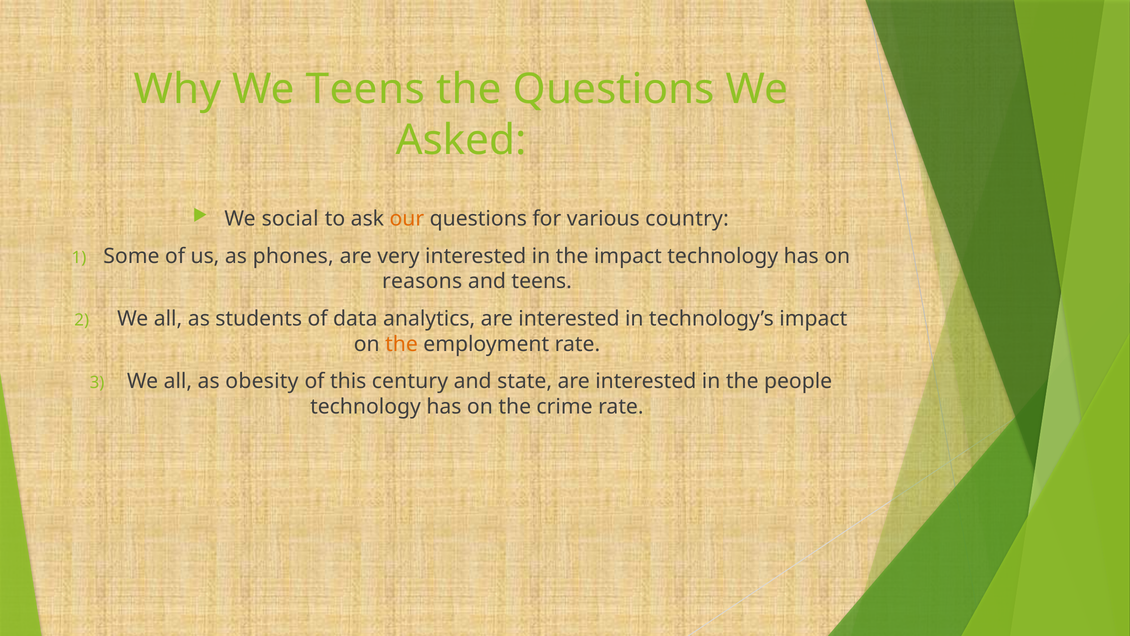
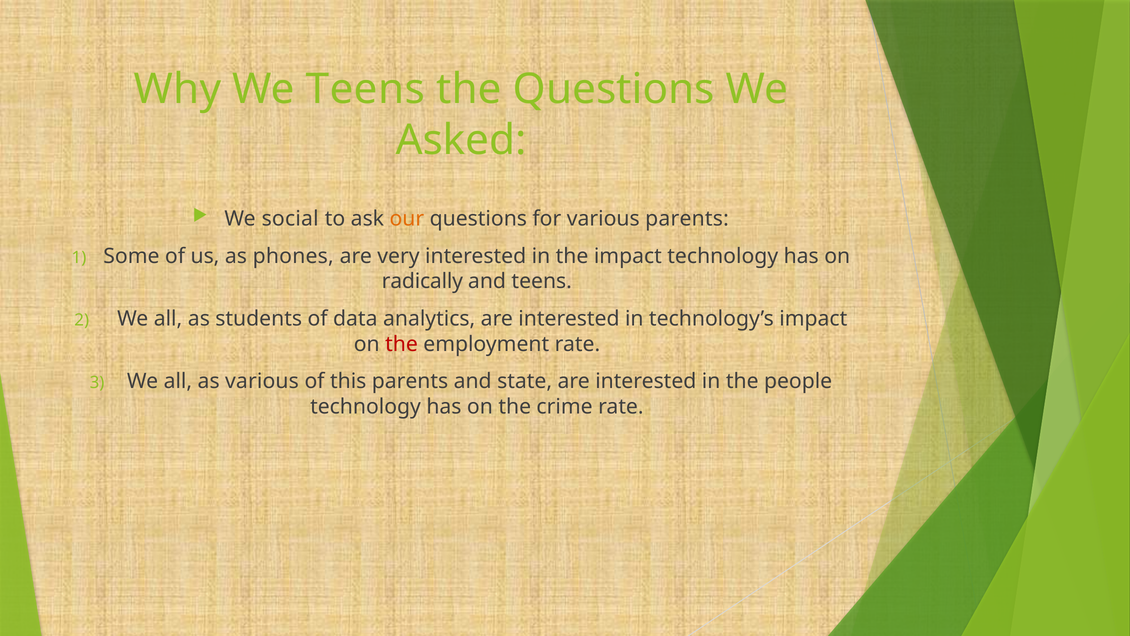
various country: country -> parents (687, 219)
reasons: reasons -> radically (422, 281)
the colour: orange -> red (401, 344)
as obesity: obesity -> various (262, 381)
this century: century -> parents (410, 381)
